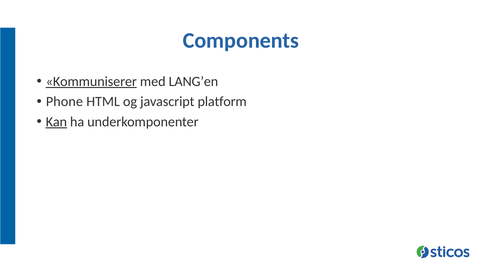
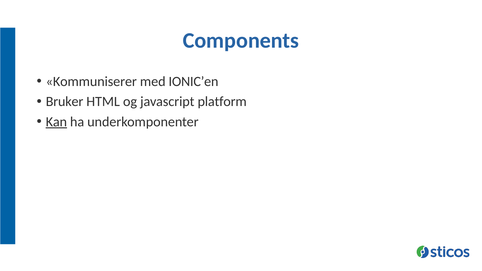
Kommuniserer underline: present -> none (91, 81)
LANG’en: LANG’en -> IONIC’en (193, 81)
Phone: Phone -> Bruker (65, 102)
